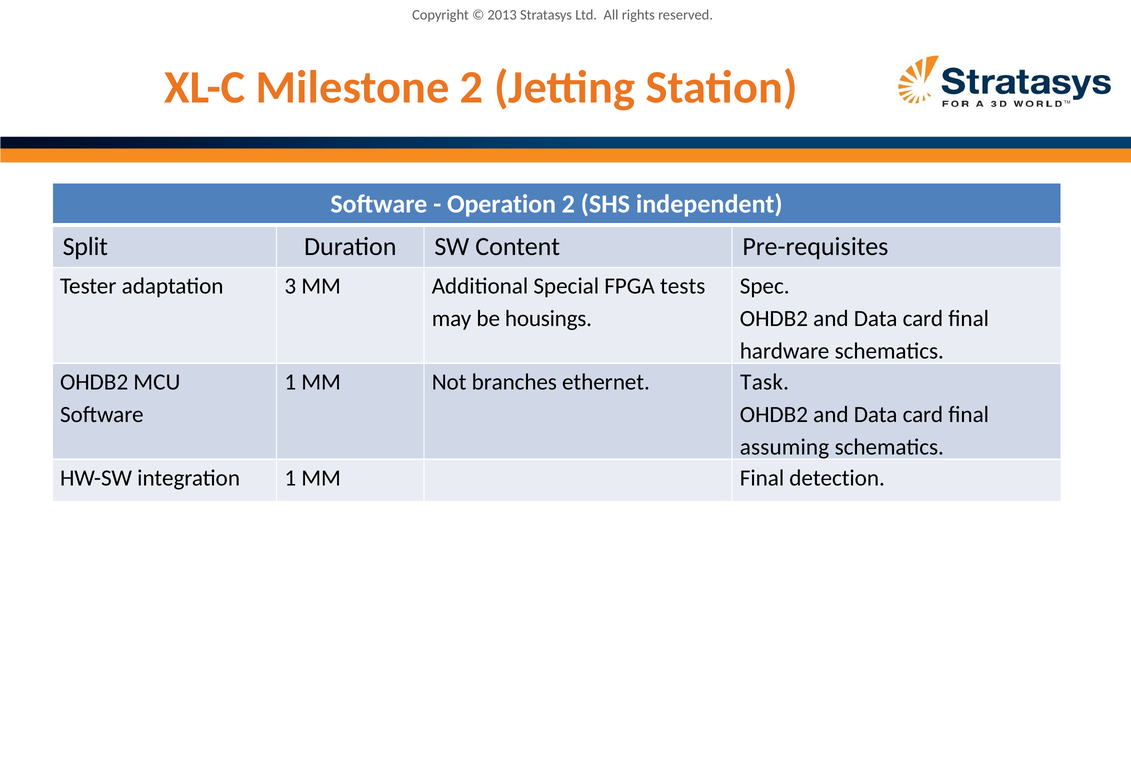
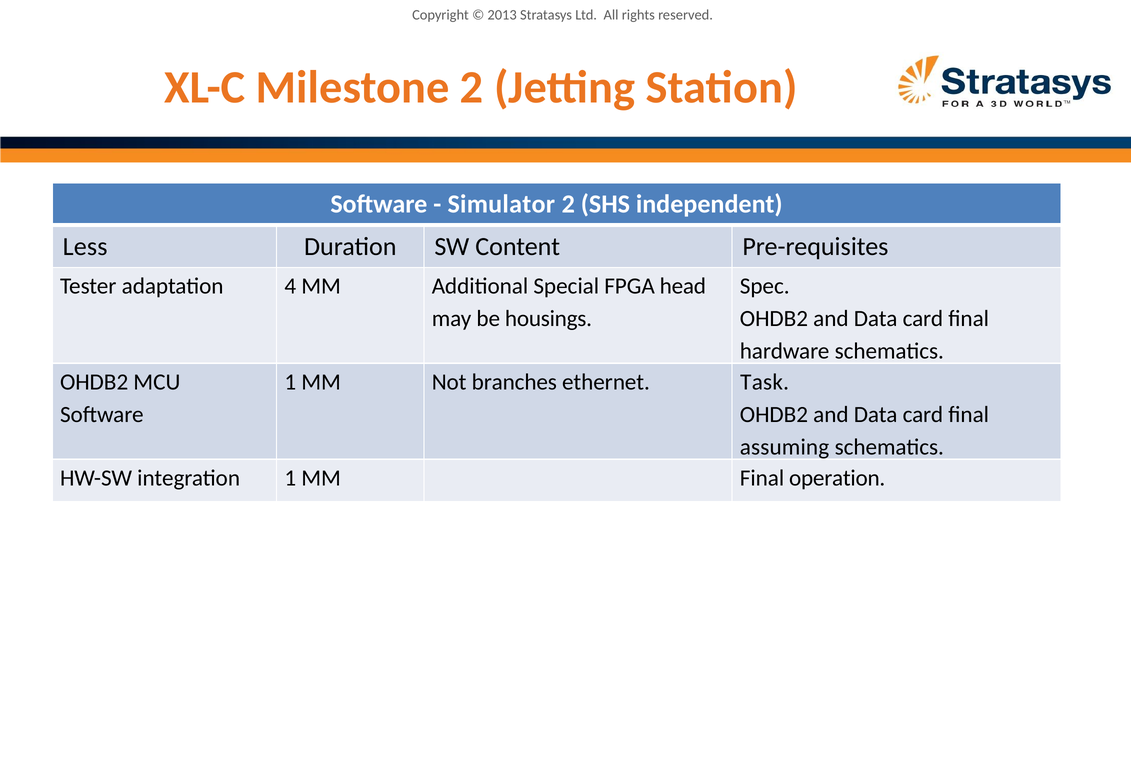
Operation: Operation -> Simulator (501, 204)
Split: Split -> Less (85, 247)
3: 3 -> 4 (290, 286)
tests: tests -> head (683, 286)
detection: detection -> operation (837, 478)
